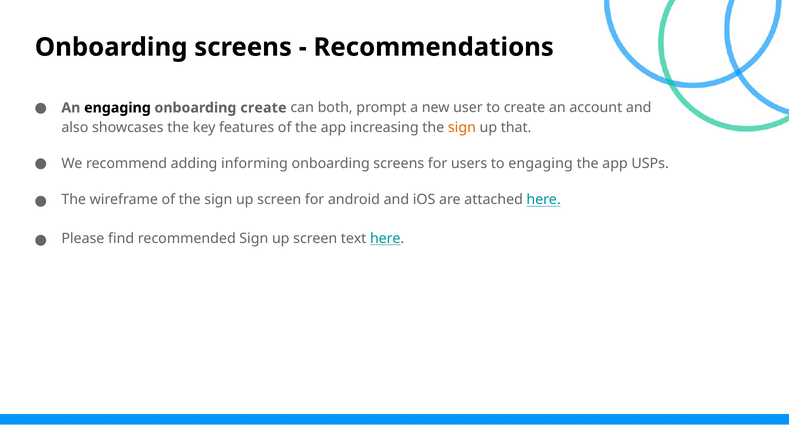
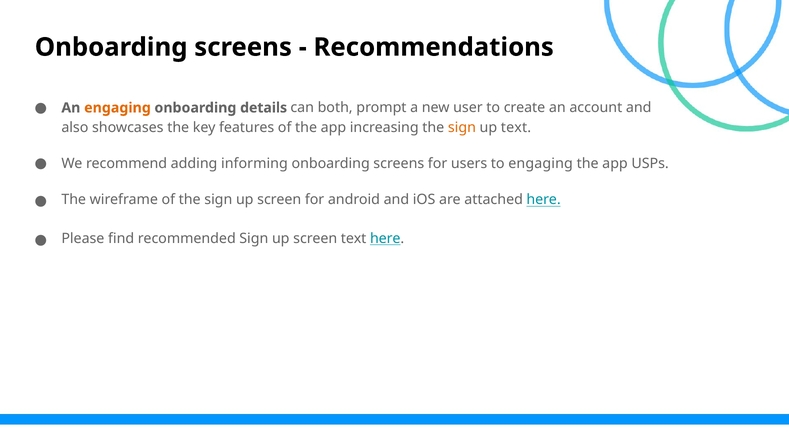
engaging colour: black -> orange (117, 108)
onboarding create: create -> details (264, 108)
up that: that -> text (516, 127)
